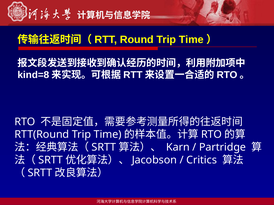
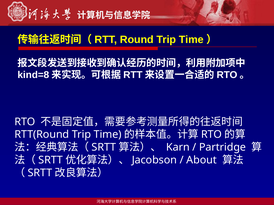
Critics: Critics -> About (202, 160)
